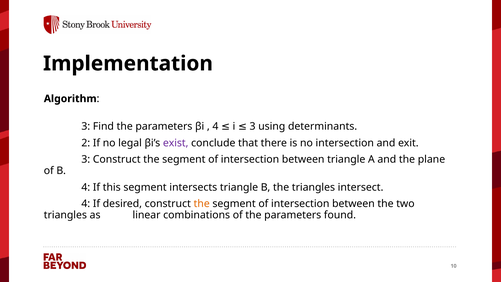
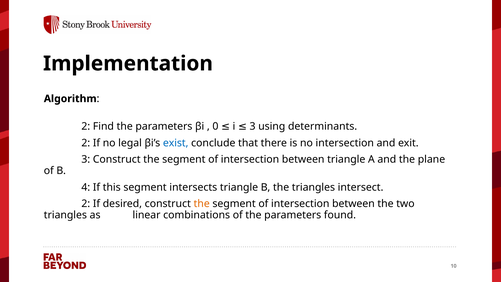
3: 3 -> 2 (86, 126)
4: 4 -> 0 (215, 126)
exist colour: purple -> blue (176, 143)
4: 4 -> 2 (86, 204)
